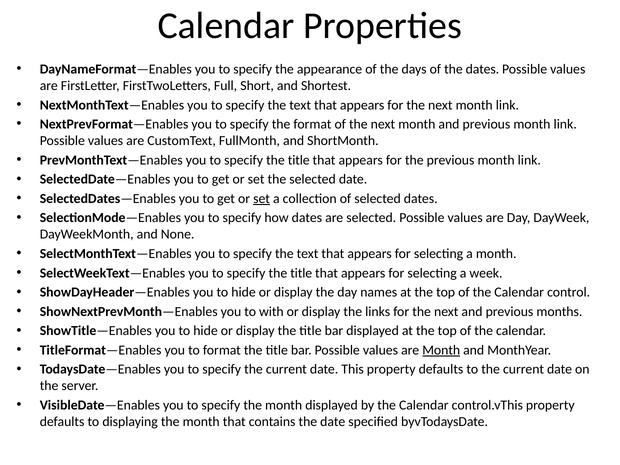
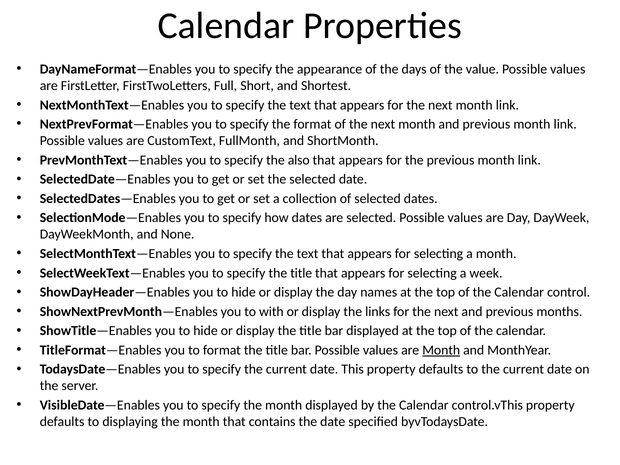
the dates: dates -> value (482, 69)
title: title -> also (299, 160)
set underline: present -> none (262, 199)
